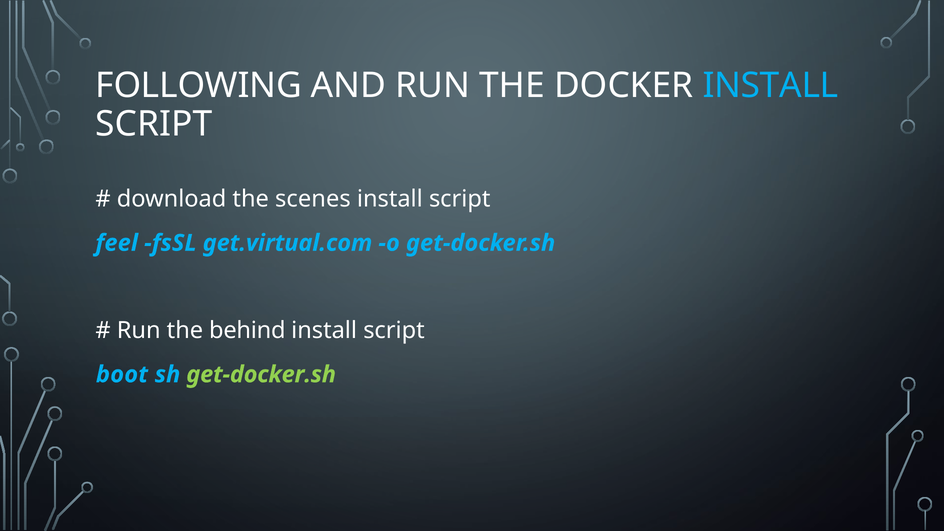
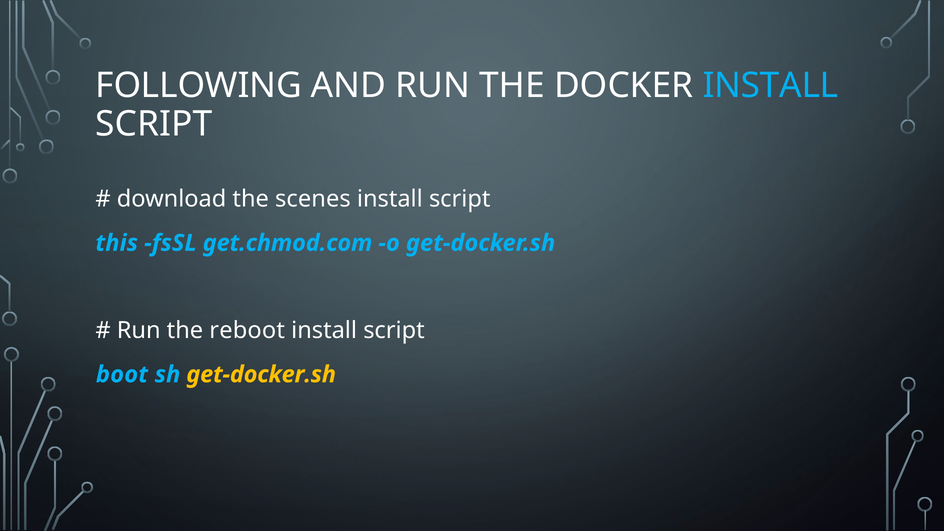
feel: feel -> this (117, 243)
get.virtual.com: get.virtual.com -> get.chmod.com (288, 243)
behind: behind -> reboot (247, 331)
get-docker.sh colour: light green -> yellow (261, 374)
